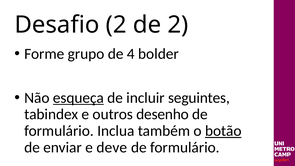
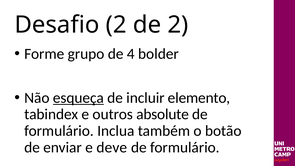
seguintes: seguintes -> elemento (199, 98)
desenho: desenho -> absolute (163, 114)
botão underline: present -> none (223, 131)
